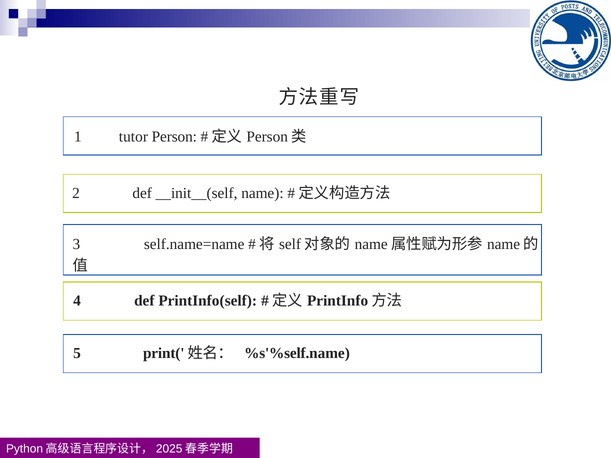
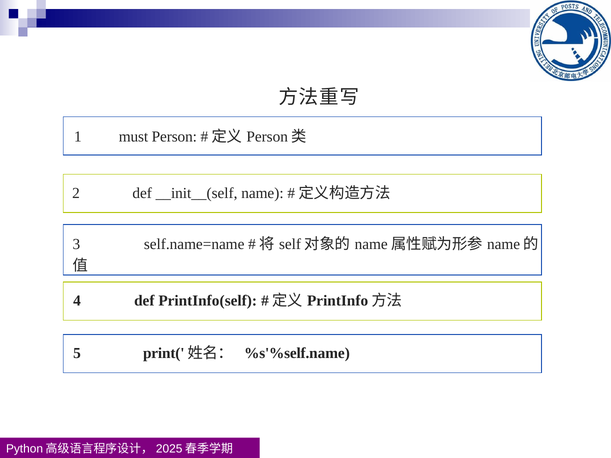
tutor: tutor -> must (134, 137)
